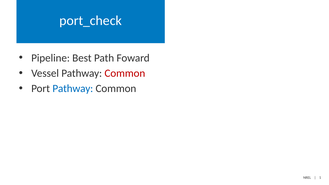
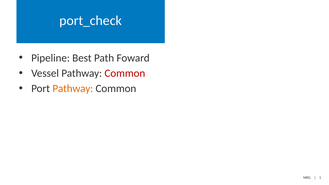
Pathway colour: blue -> orange (73, 89)
